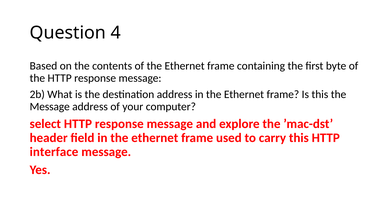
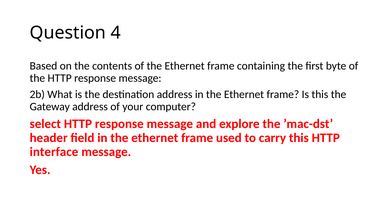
Message: Message -> Gateway (50, 106)
